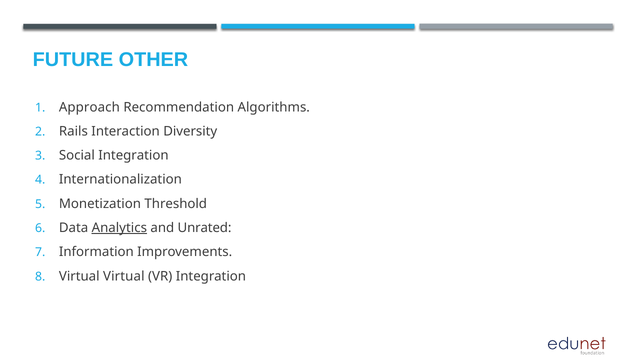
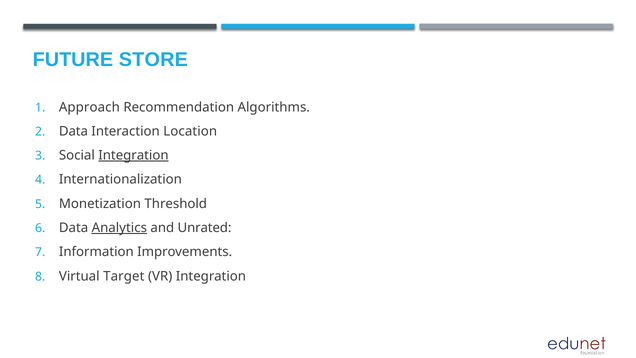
OTHER: OTHER -> STORE (153, 60)
Rails: Rails -> Data (73, 131)
Diversity: Diversity -> Location (190, 131)
Integration underline: none -> present (133, 155)
Virtual Virtual: Virtual -> Target (124, 276)
